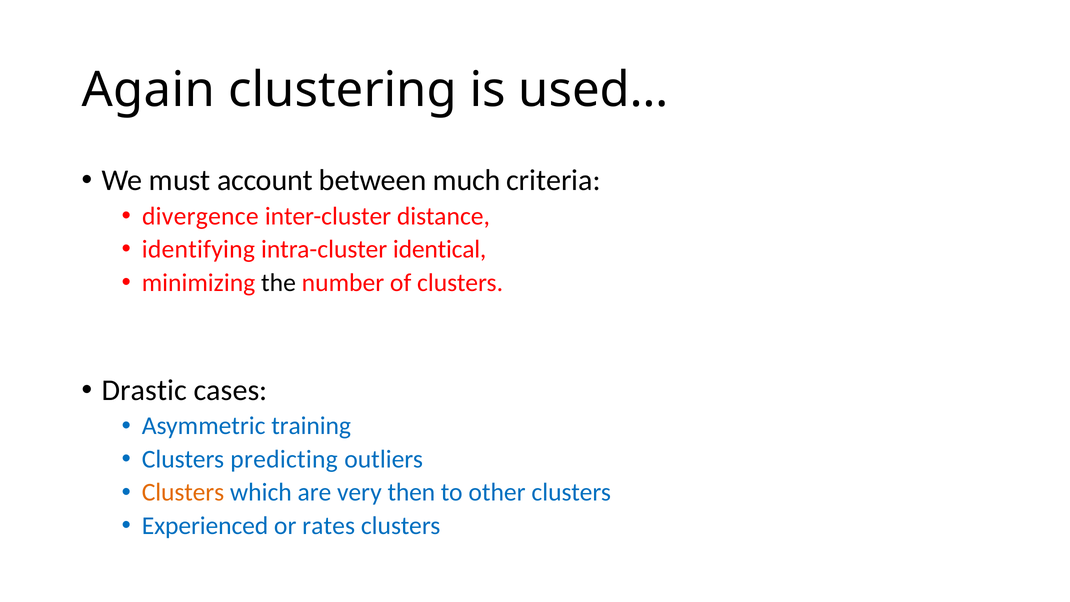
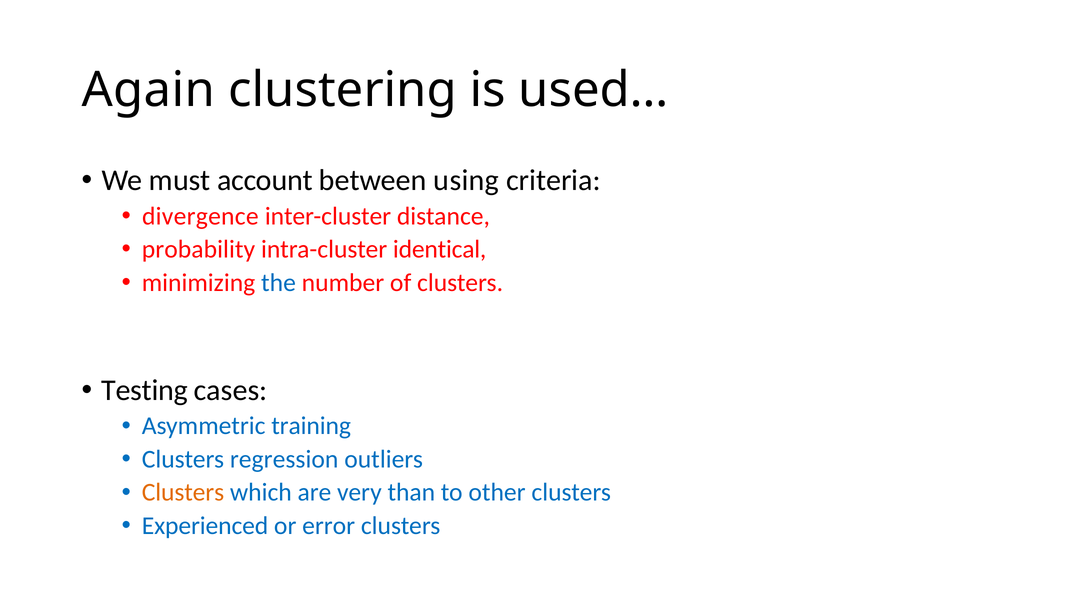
much: much -> using (466, 180)
identifying: identifying -> probability (198, 249)
the colour: black -> blue (278, 282)
Drastic: Drastic -> Testing (145, 390)
predicting: predicting -> regression (284, 459)
then: then -> than (411, 492)
rates: rates -> error (329, 526)
